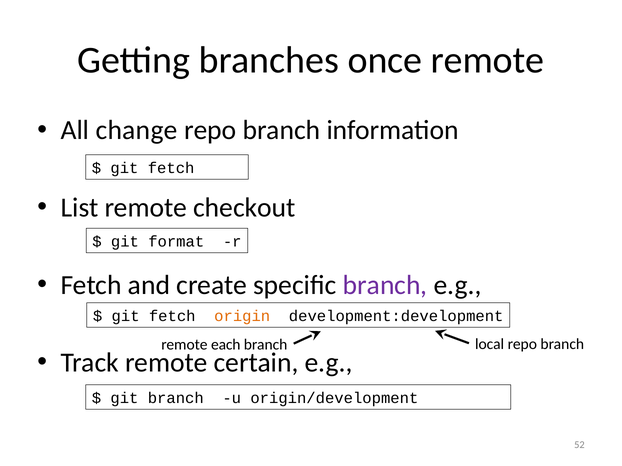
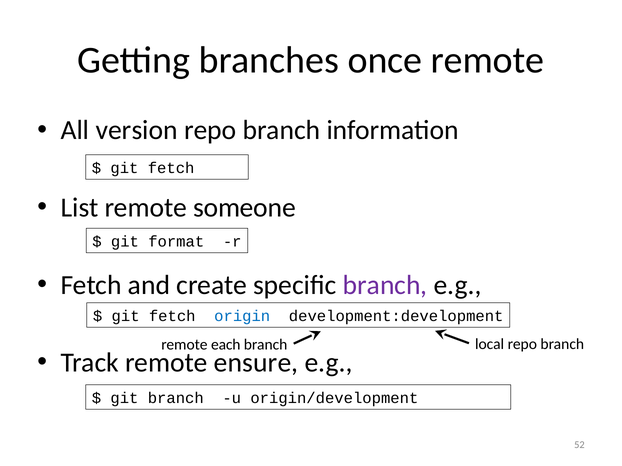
change: change -> version (137, 130)
checkout: checkout -> someone (245, 208)
origin colour: orange -> blue (242, 316)
certain: certain -> ensure (256, 363)
